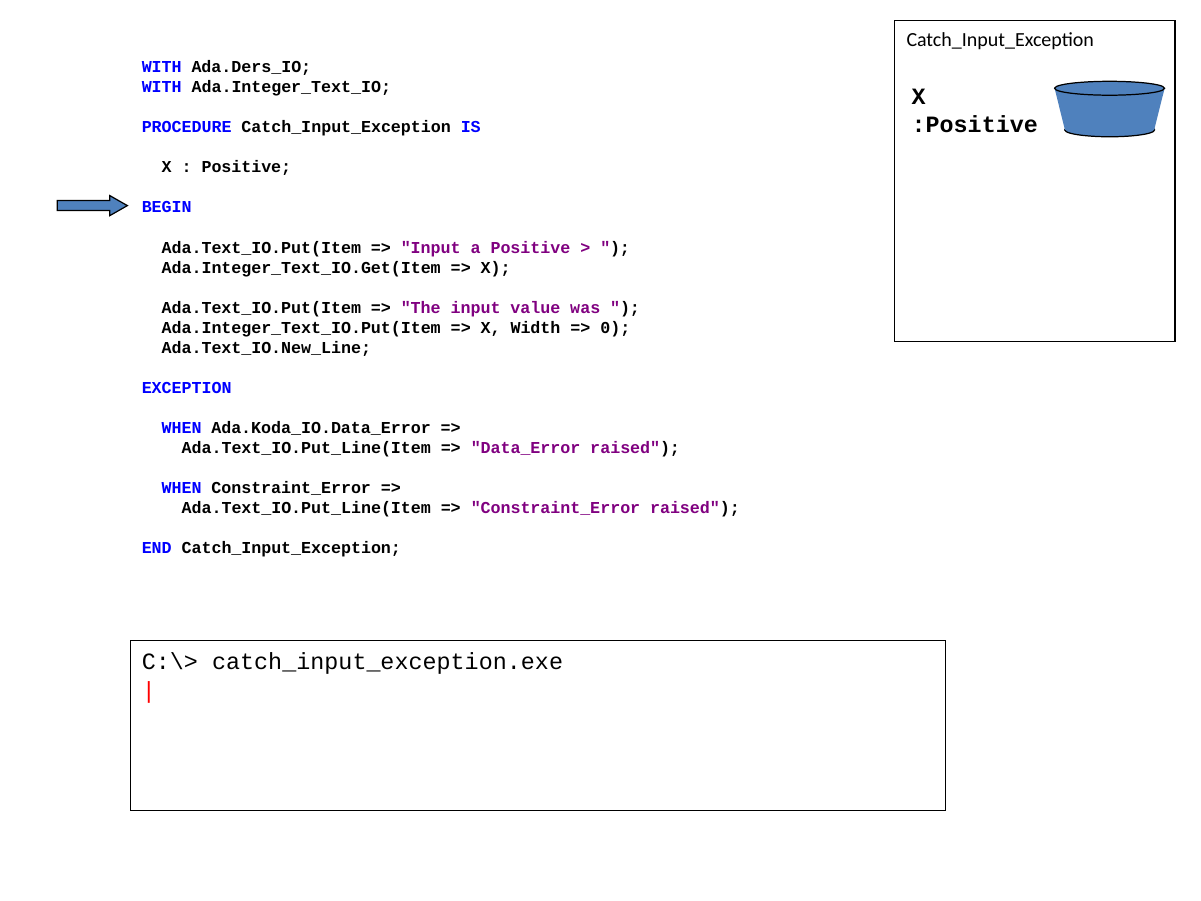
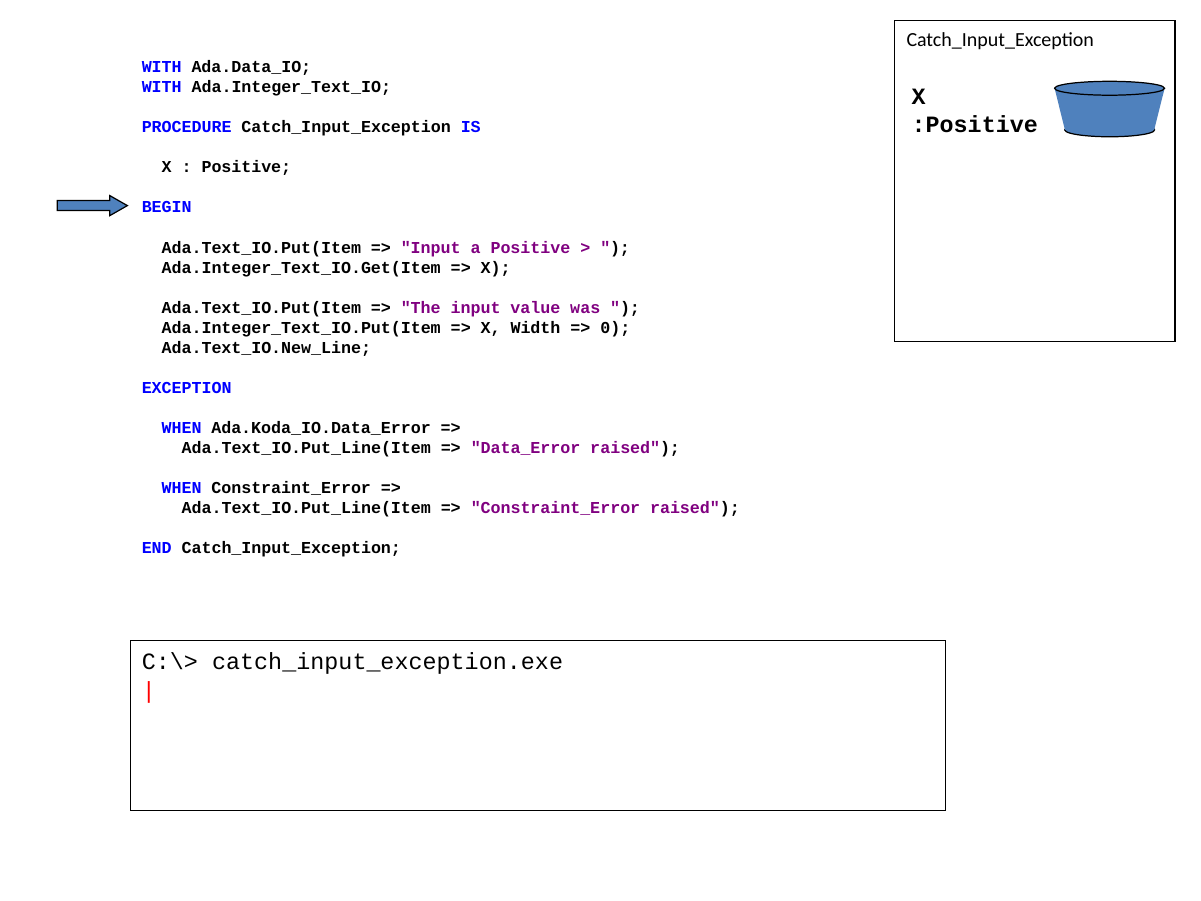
Ada.Ders_IO: Ada.Ders_IO -> Ada.Data_IO (251, 67)
